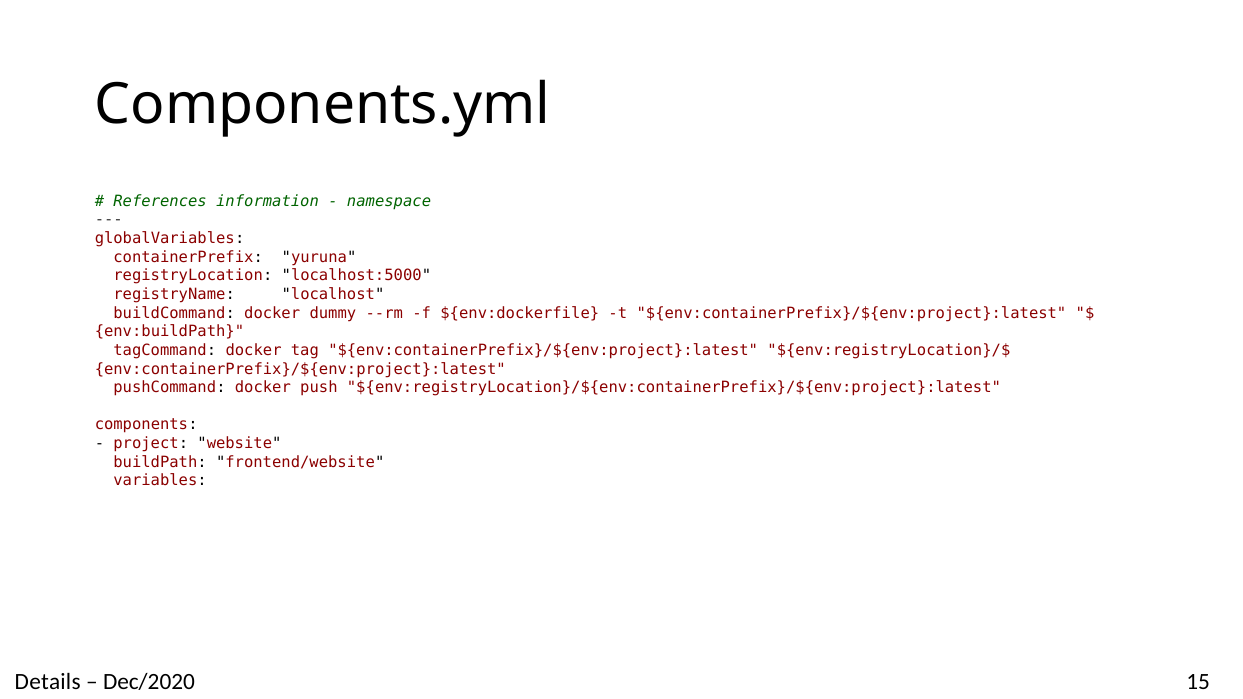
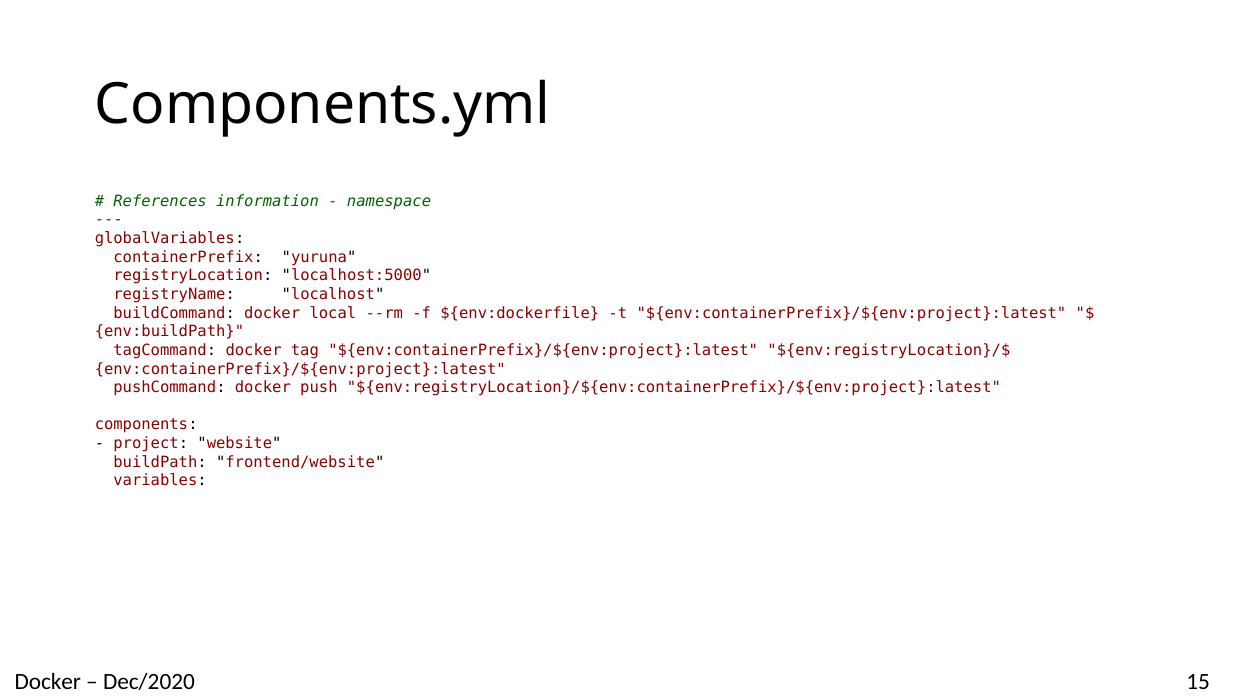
dummy: dummy -> local (333, 313)
Details: Details -> Docker (48, 682)
